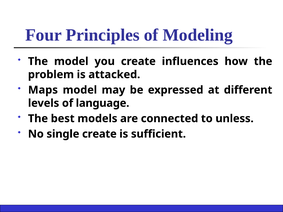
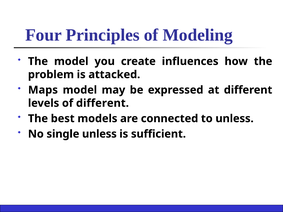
of language: language -> different (102, 103)
single create: create -> unless (99, 134)
